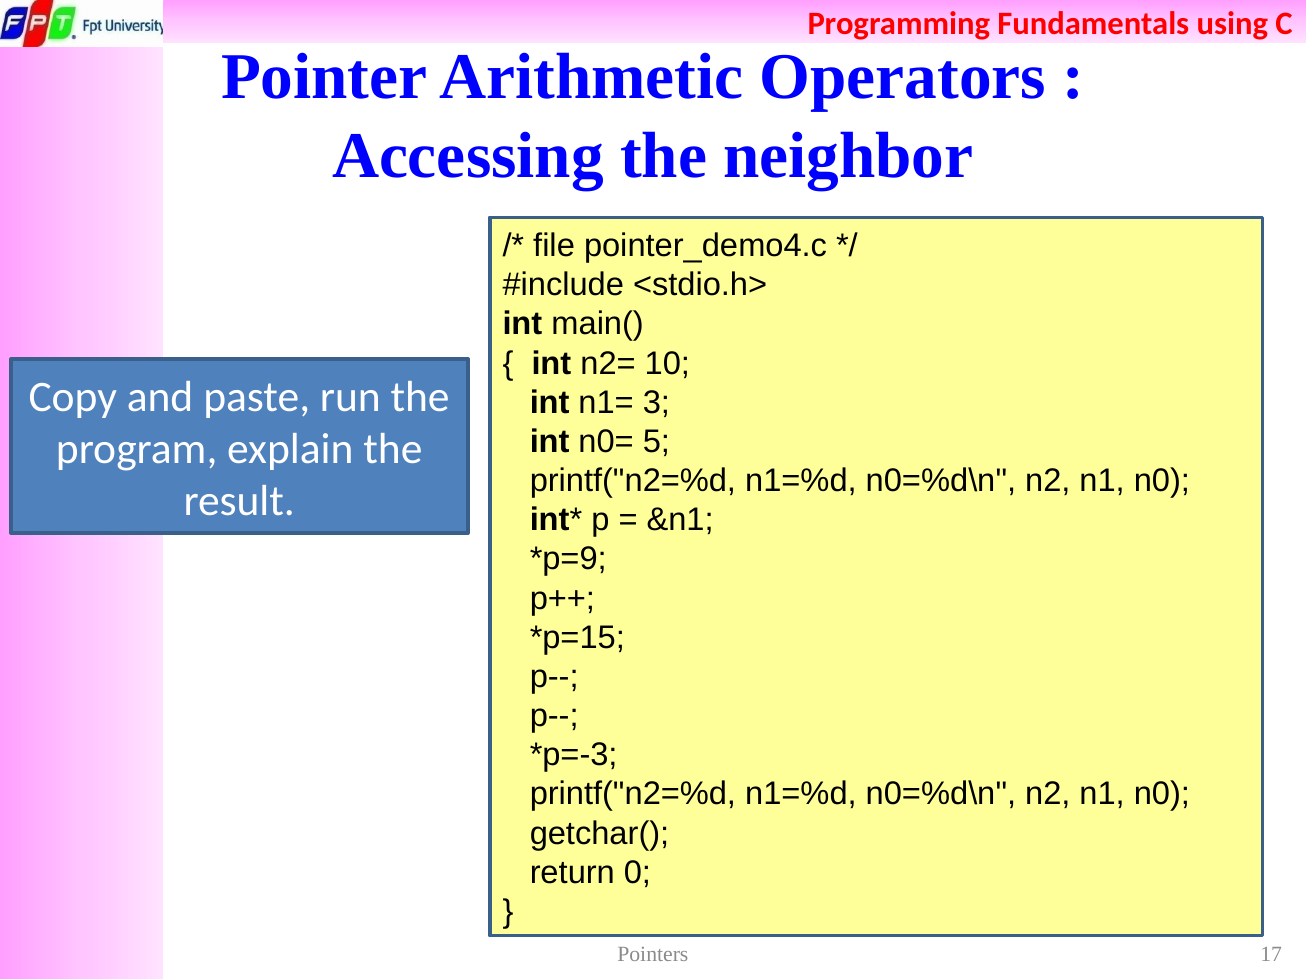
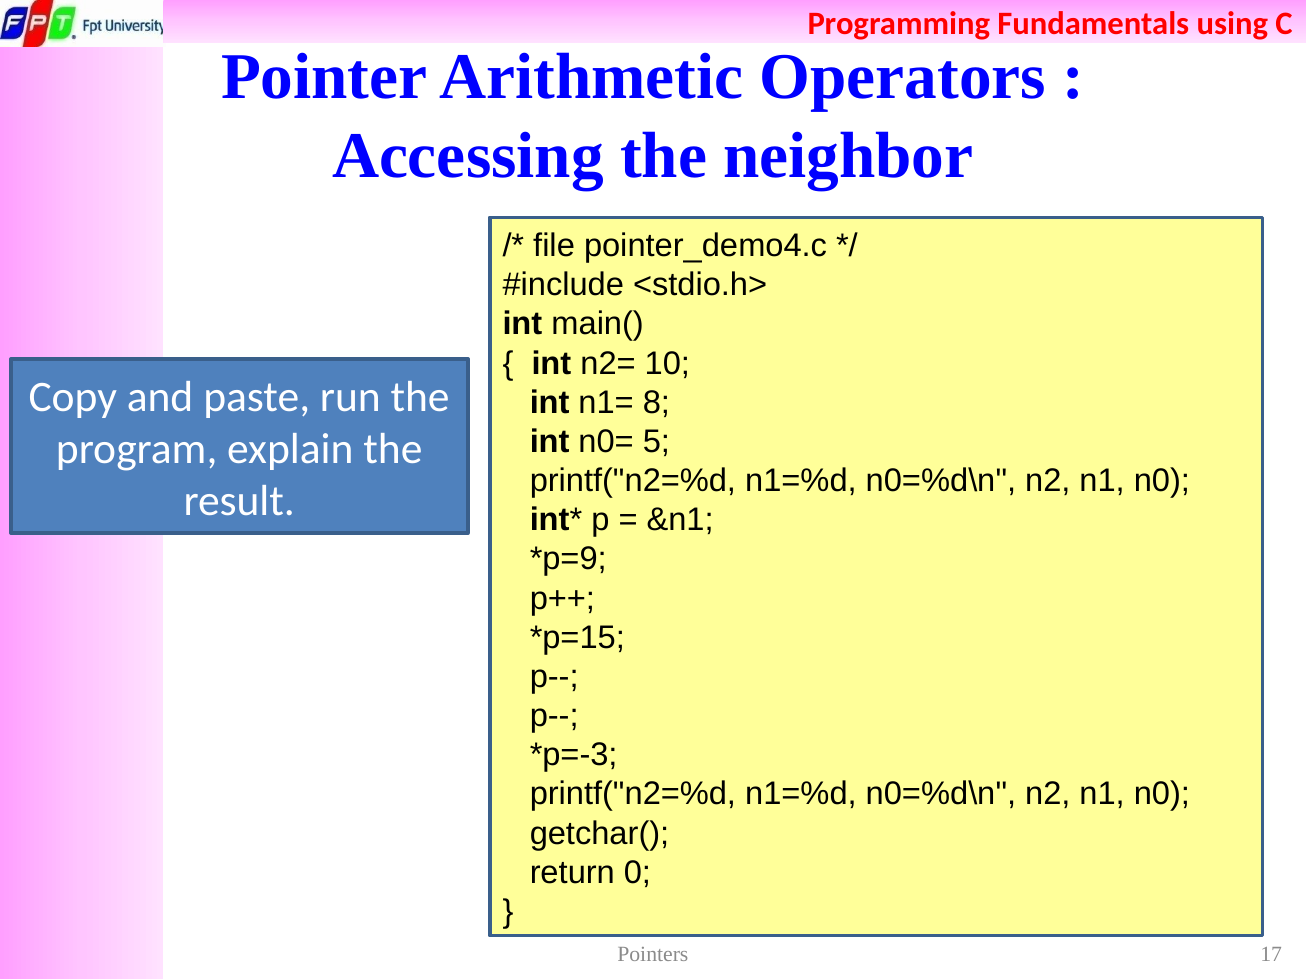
3: 3 -> 8 (656, 403)
